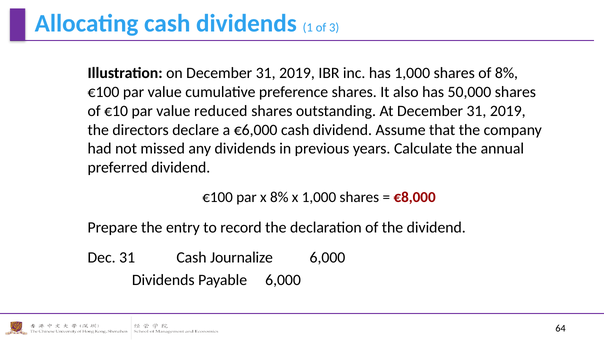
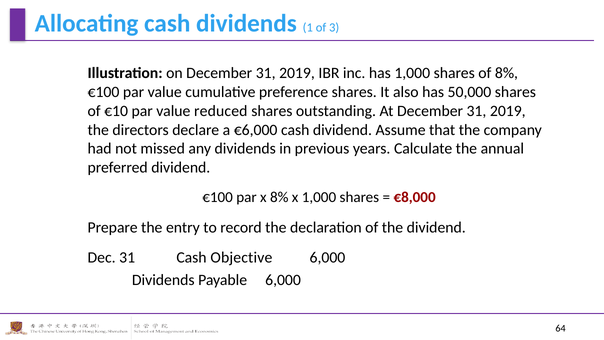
Journalize: Journalize -> Objective (241, 257)
